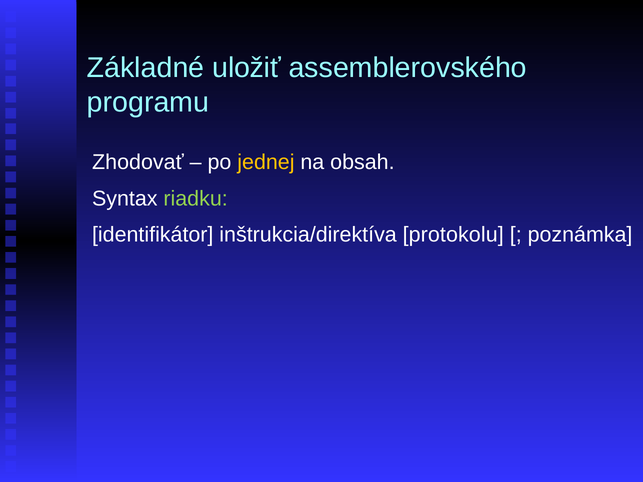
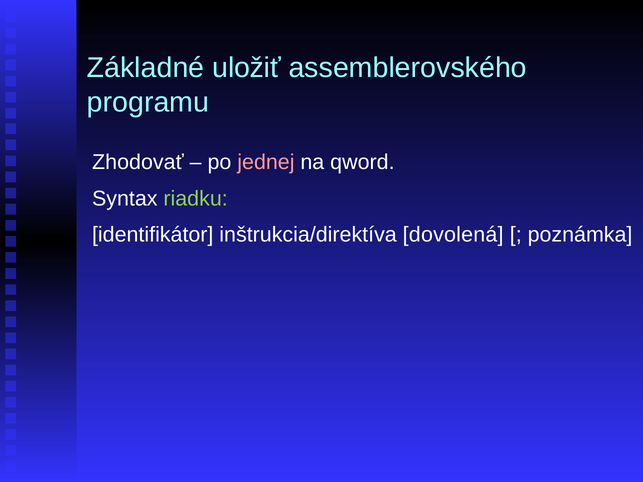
jednej colour: yellow -> pink (266, 162)
obsah: obsah -> qword (362, 162)
protokolu: protokolu -> dovolená (453, 235)
